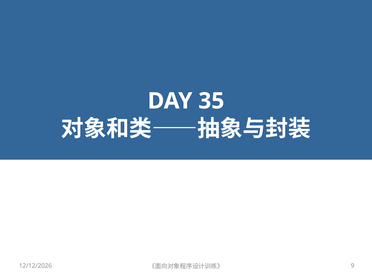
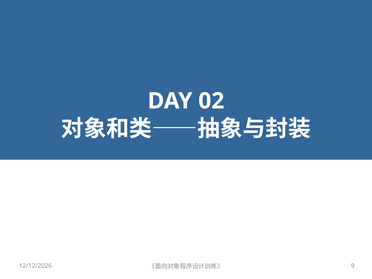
35: 35 -> 02 (211, 101)
